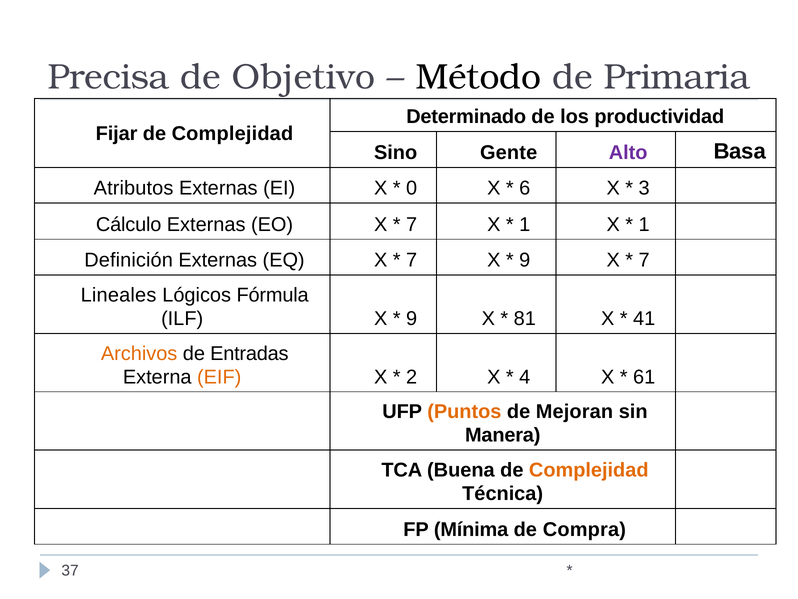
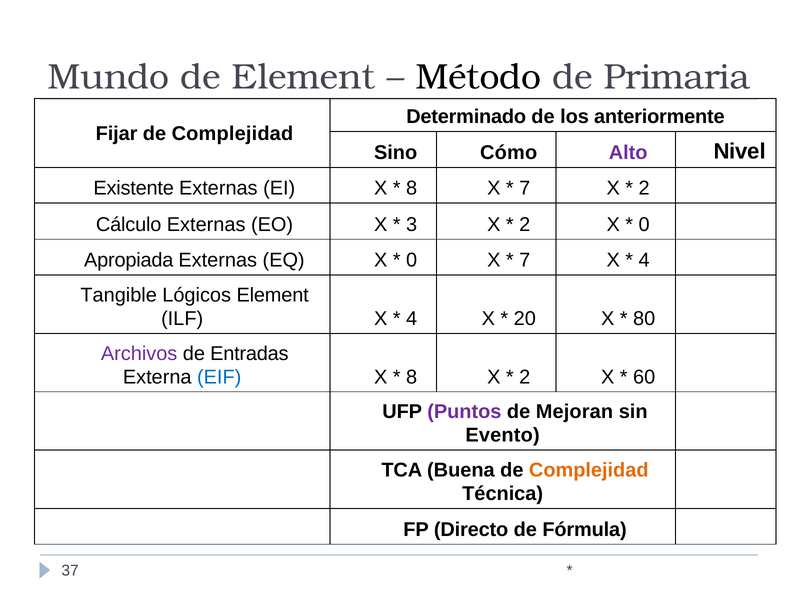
Precisa: Precisa -> Mundo (108, 77)
de Objetivo: Objetivo -> Element (304, 77)
productividad: productividad -> anteriormente (659, 116)
Gente: Gente -> Cómo (509, 152)
Basa: Basa -> Nivel (740, 151)
Atributos: Atributos -> Existente (134, 188)
0: 0 -> 8 (412, 188)
6: 6 -> 7 (525, 188)
3: 3 -> 2 (644, 188)
7: 7 -> 3 (412, 224)
1: 1 -> 2 (525, 224)
1: 1 -> 0 (644, 224)
Definición: Definición -> Apropiada (129, 260)
7: 7 -> 0 (412, 260)
9: 9 -> 7 (525, 260)
7: 7 -> 4 (644, 260)
Lineales: Lineales -> Tangible (119, 295)
Lógicos Fórmula: Fórmula -> Element (273, 295)
9: 9 -> 4 (412, 318)
81: 81 -> 20 (525, 318)
41: 41 -> 80 (644, 318)
Archivos colour: orange -> purple (139, 353)
EIF colour: orange -> blue (219, 377)
2: 2 -> 8 (412, 377)
4: 4 -> 2 (525, 377)
61: 61 -> 60 (644, 377)
Puntos colour: orange -> purple (464, 411)
Manera: Manera -> Evento (503, 435)
Mínima: Mínima -> Directo (471, 529)
Compra: Compra -> Fórmula (585, 529)
